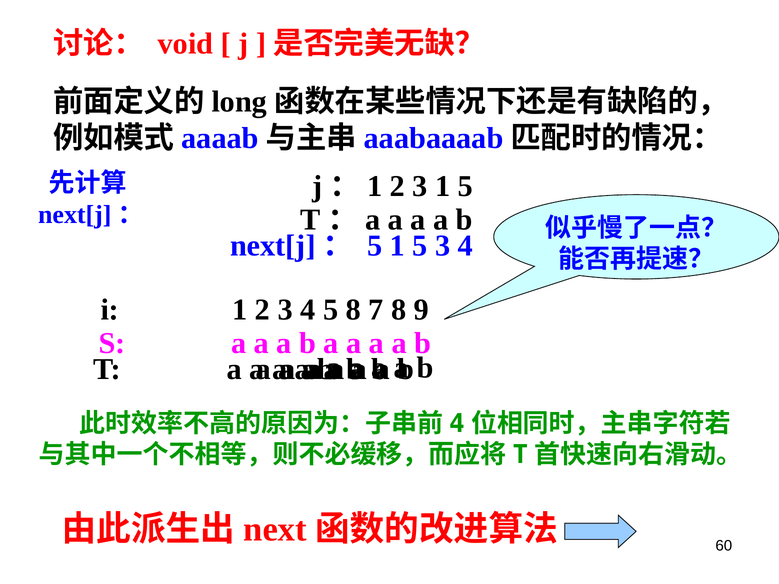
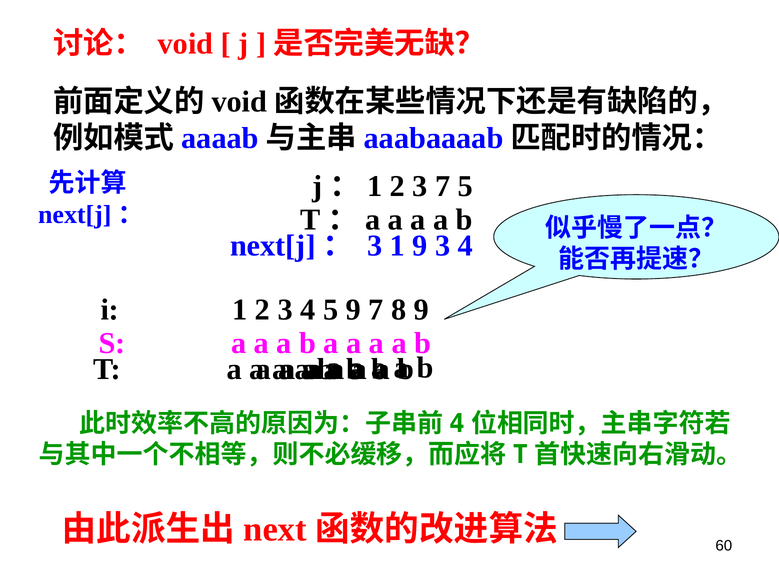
long: long -> void (239, 102)
3 1: 1 -> 7 (443, 186)
5: 5 -> 3 (375, 246)
5: 5 -> 9 (420, 246)
5 8: 8 -> 9 (353, 310)
